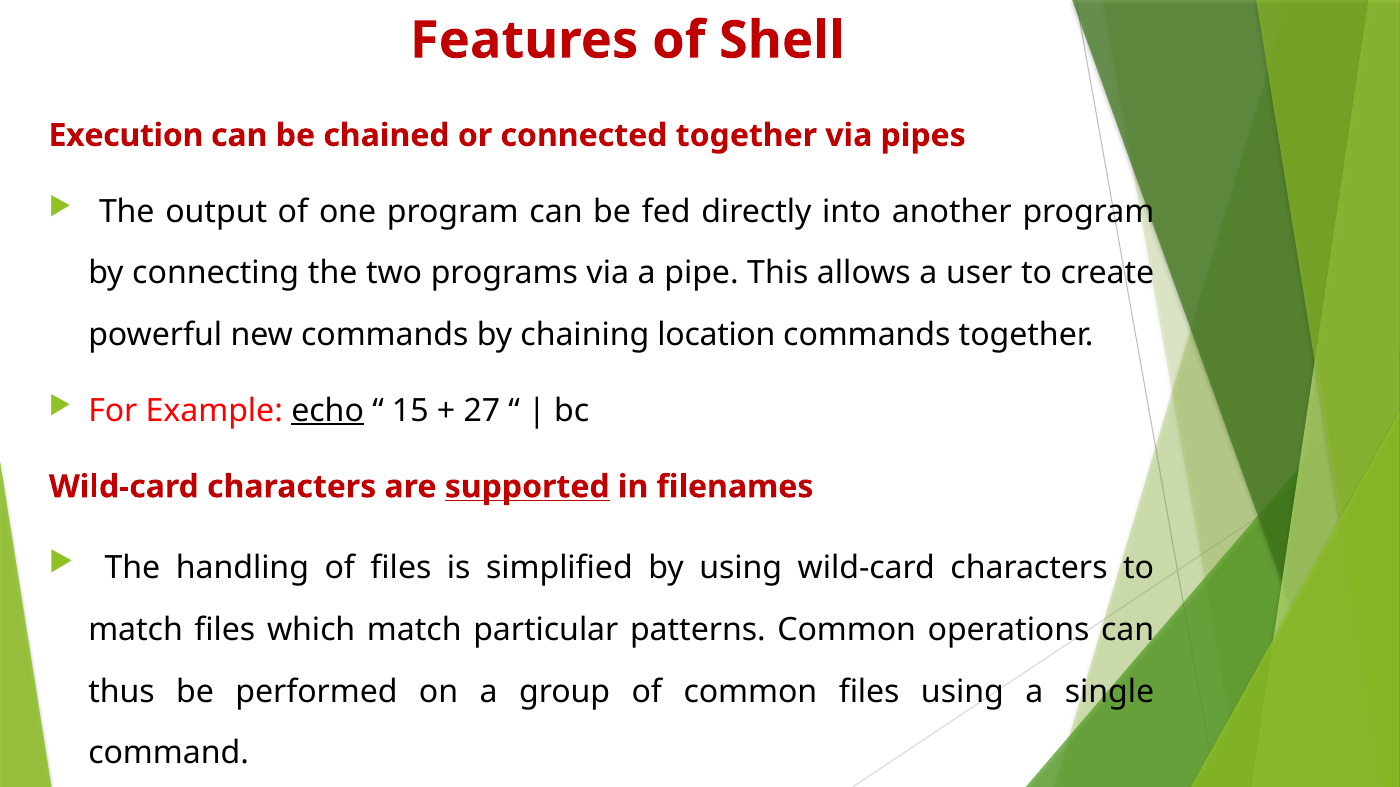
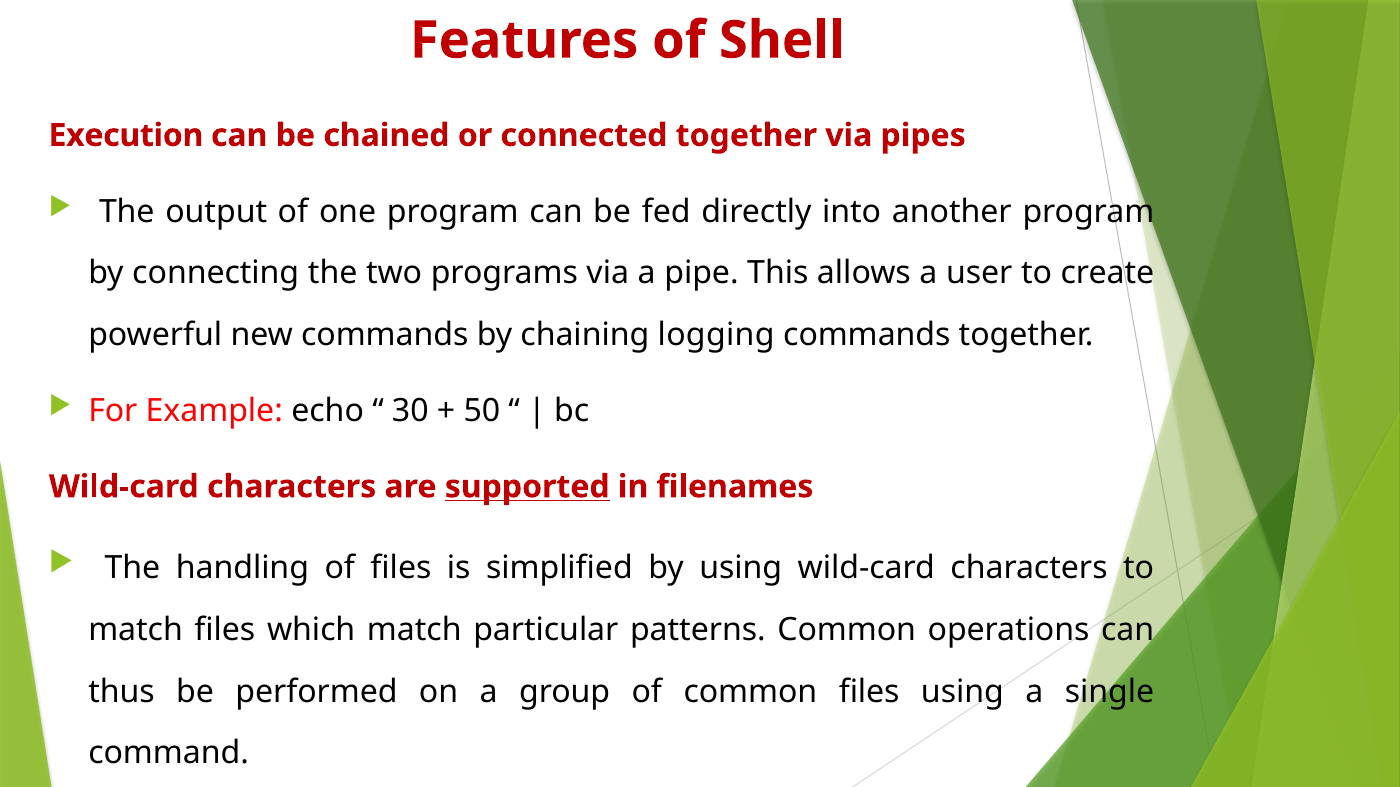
location: location -> logging (716, 335)
echo underline: present -> none (328, 411)
15: 15 -> 30 (410, 411)
27: 27 -> 50 (482, 411)
